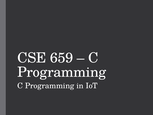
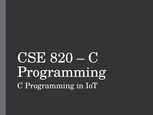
659: 659 -> 820 (62, 58)
